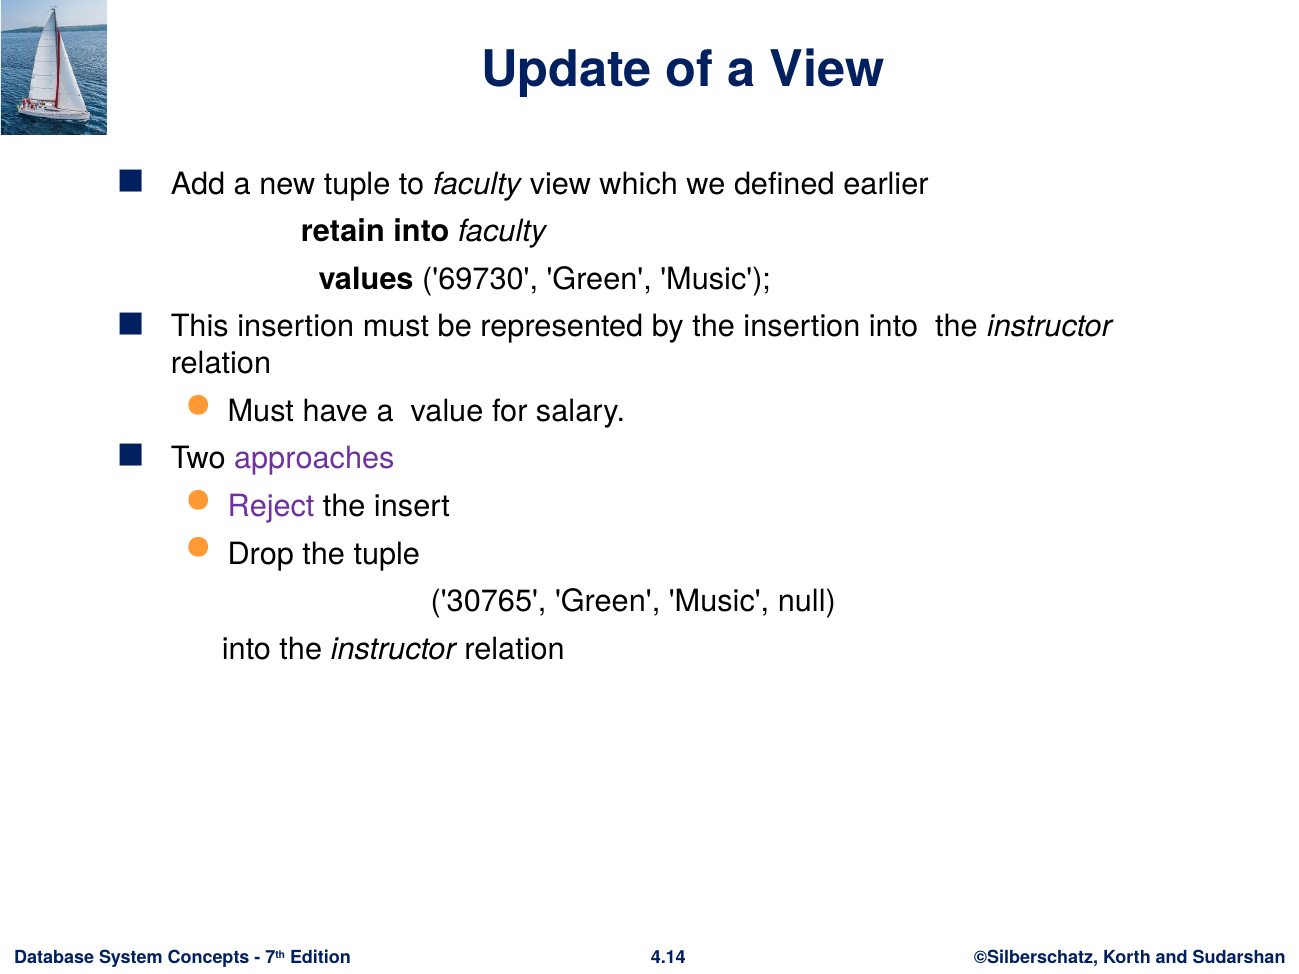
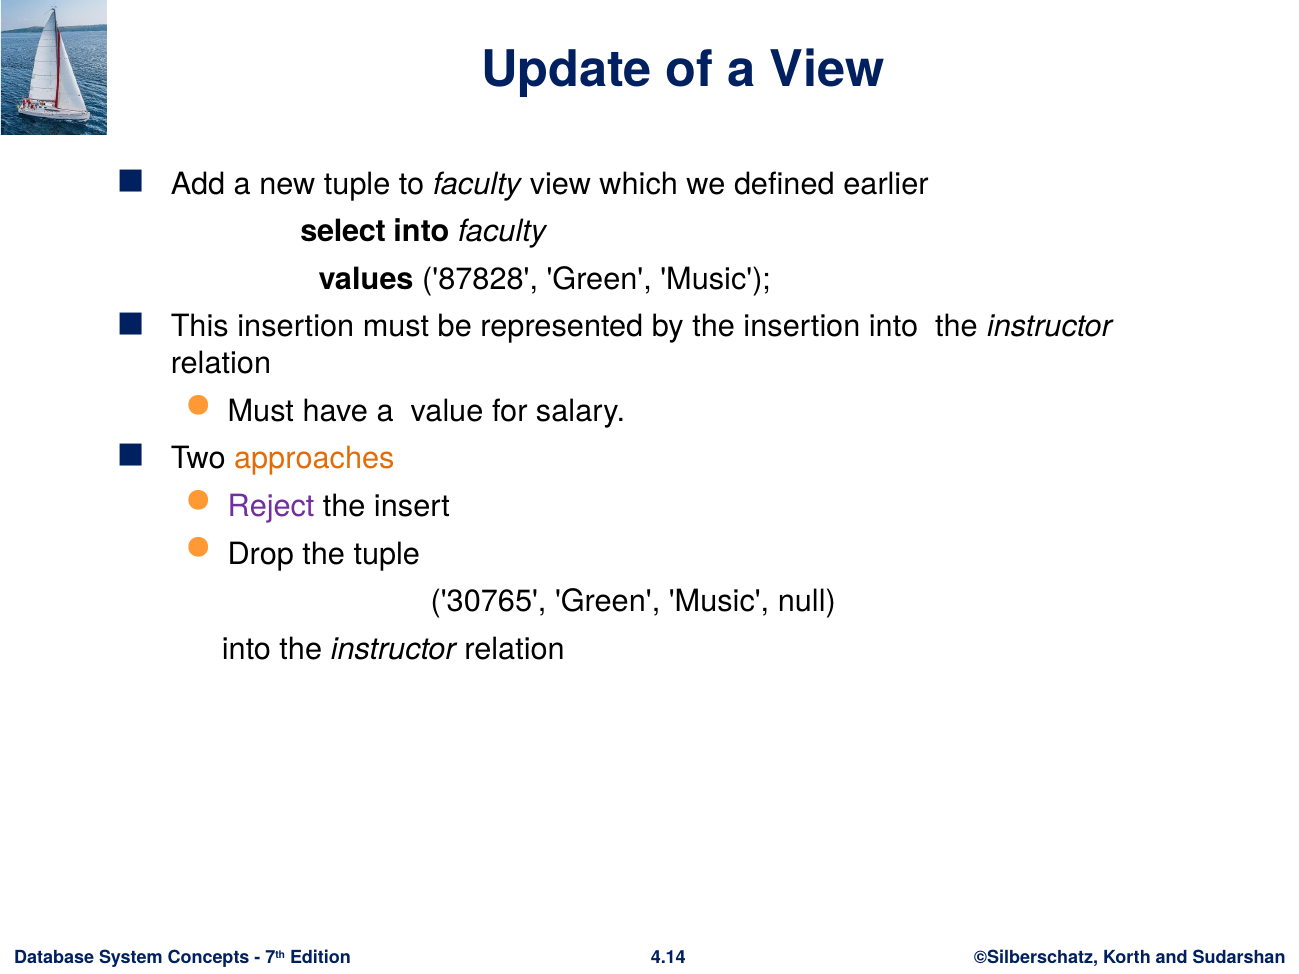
retain: retain -> select (343, 232)
69730: 69730 -> 87828 (480, 279)
approaches colour: purple -> orange (314, 459)
